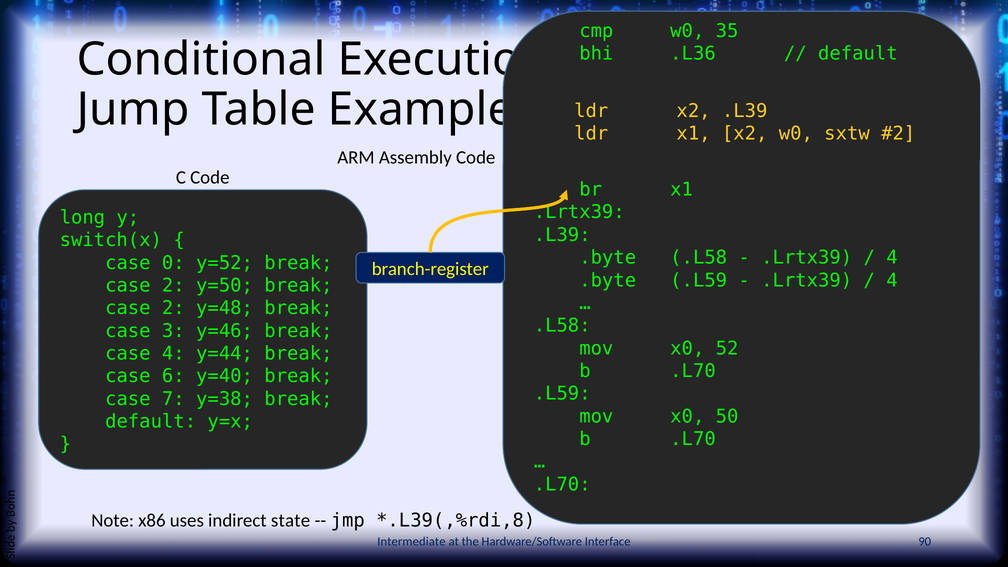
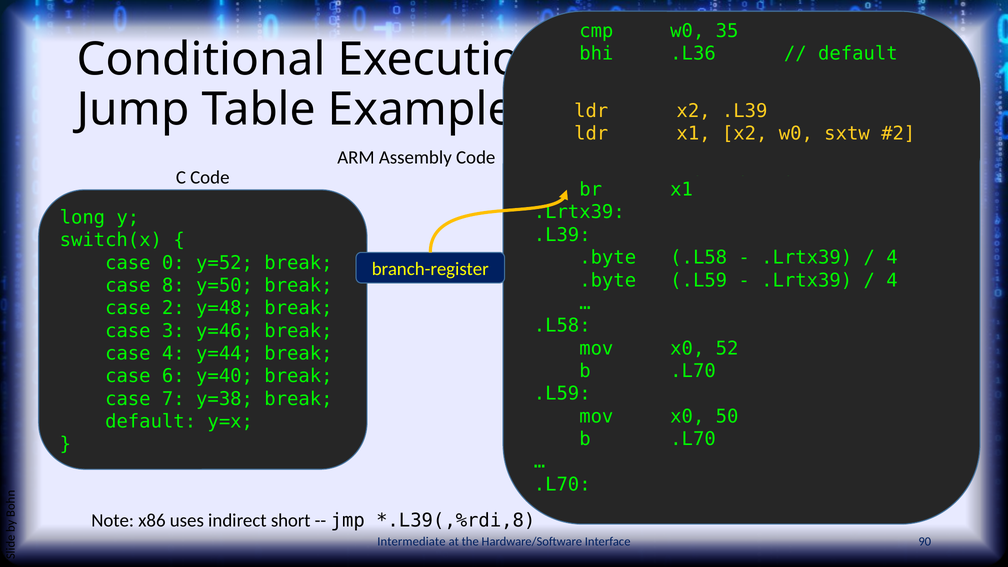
2: 2 -> 8 (173, 285)
state: state -> short (291, 520)
